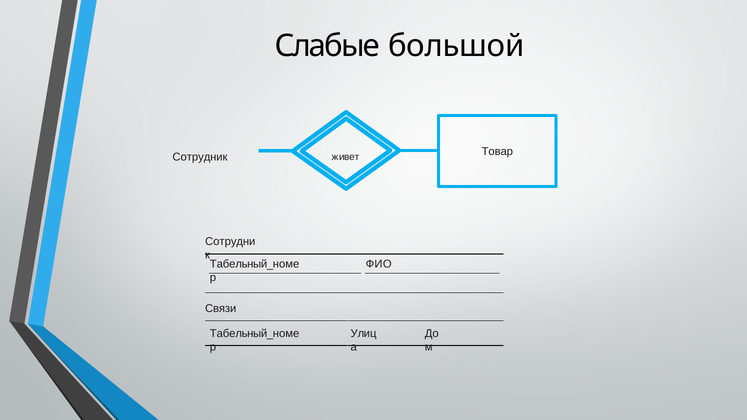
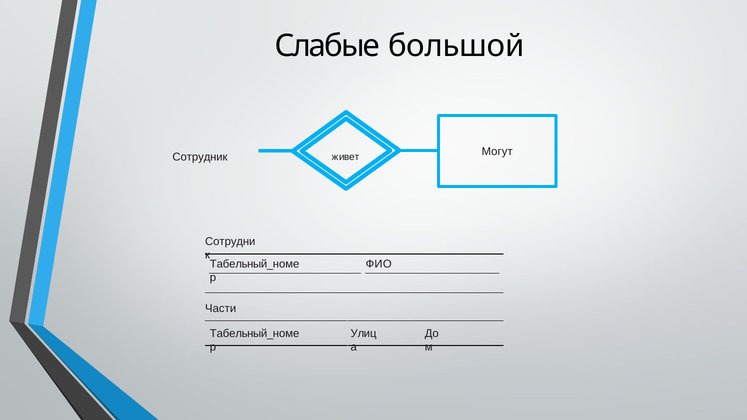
Товар: Товар -> Могут (497, 152)
Связи: Связи -> Части (221, 308)
